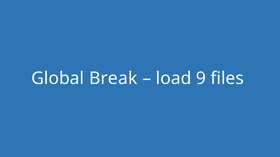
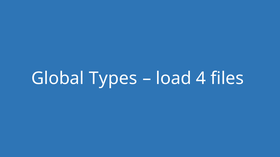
Break: Break -> Types (113, 79)
9: 9 -> 4 (201, 79)
